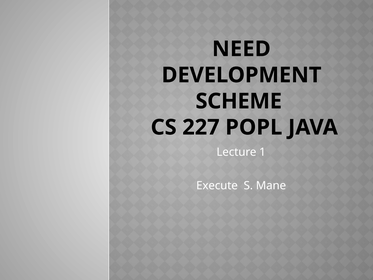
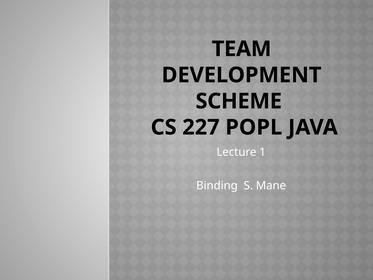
NEED: NEED -> TEAM (242, 49)
Execute: Execute -> Binding (217, 186)
